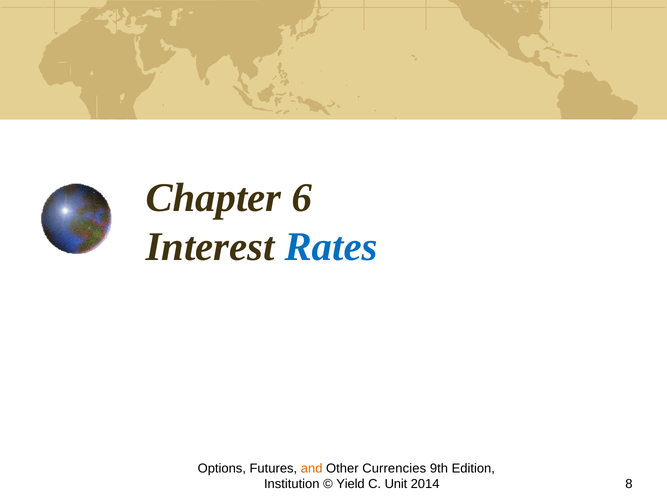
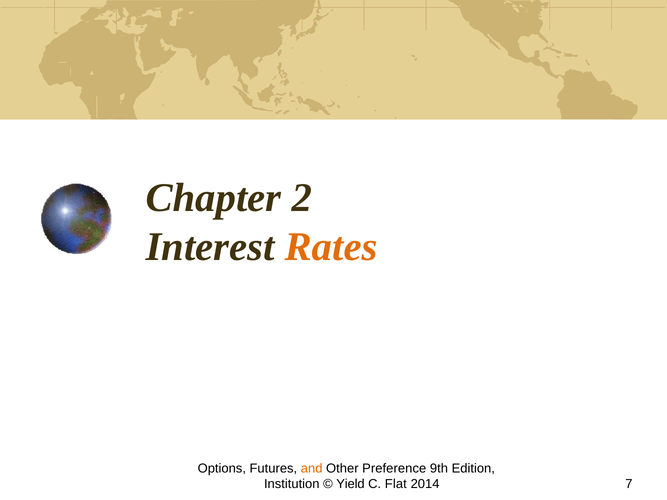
6: 6 -> 2 (302, 198)
Rates colour: blue -> orange (331, 247)
Currencies: Currencies -> Preference (394, 469)
Unit: Unit -> Flat (396, 484)
8: 8 -> 7 (629, 484)
